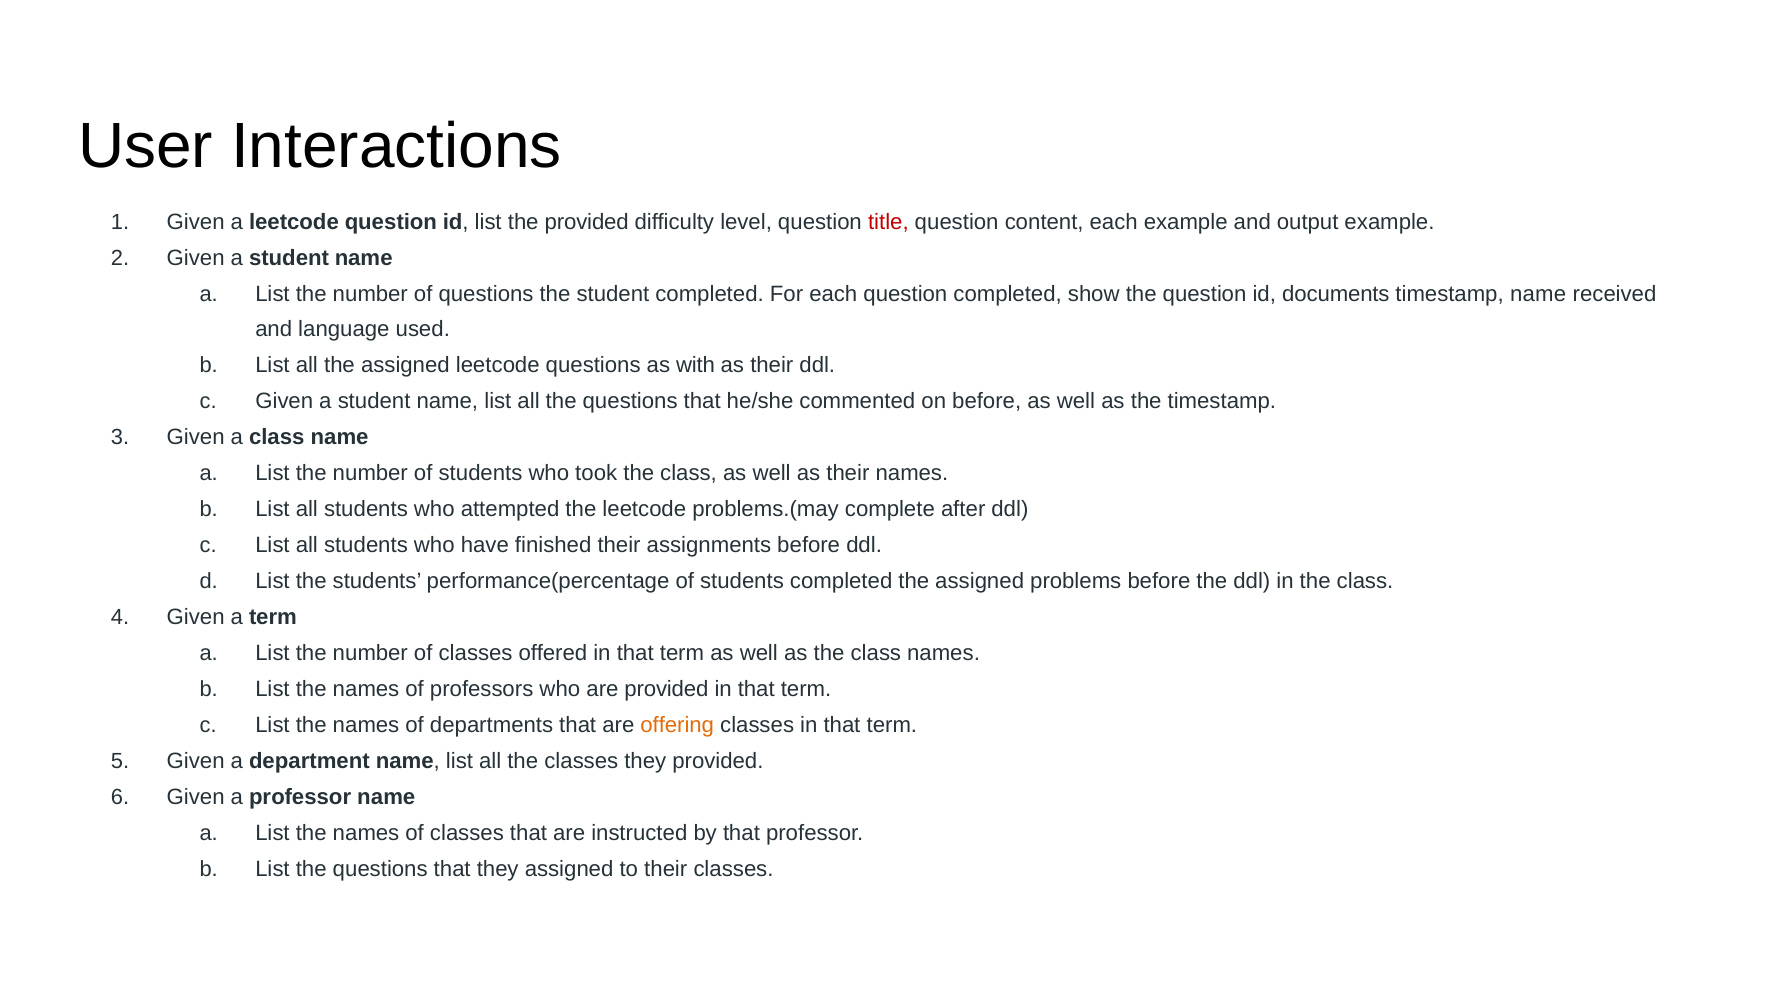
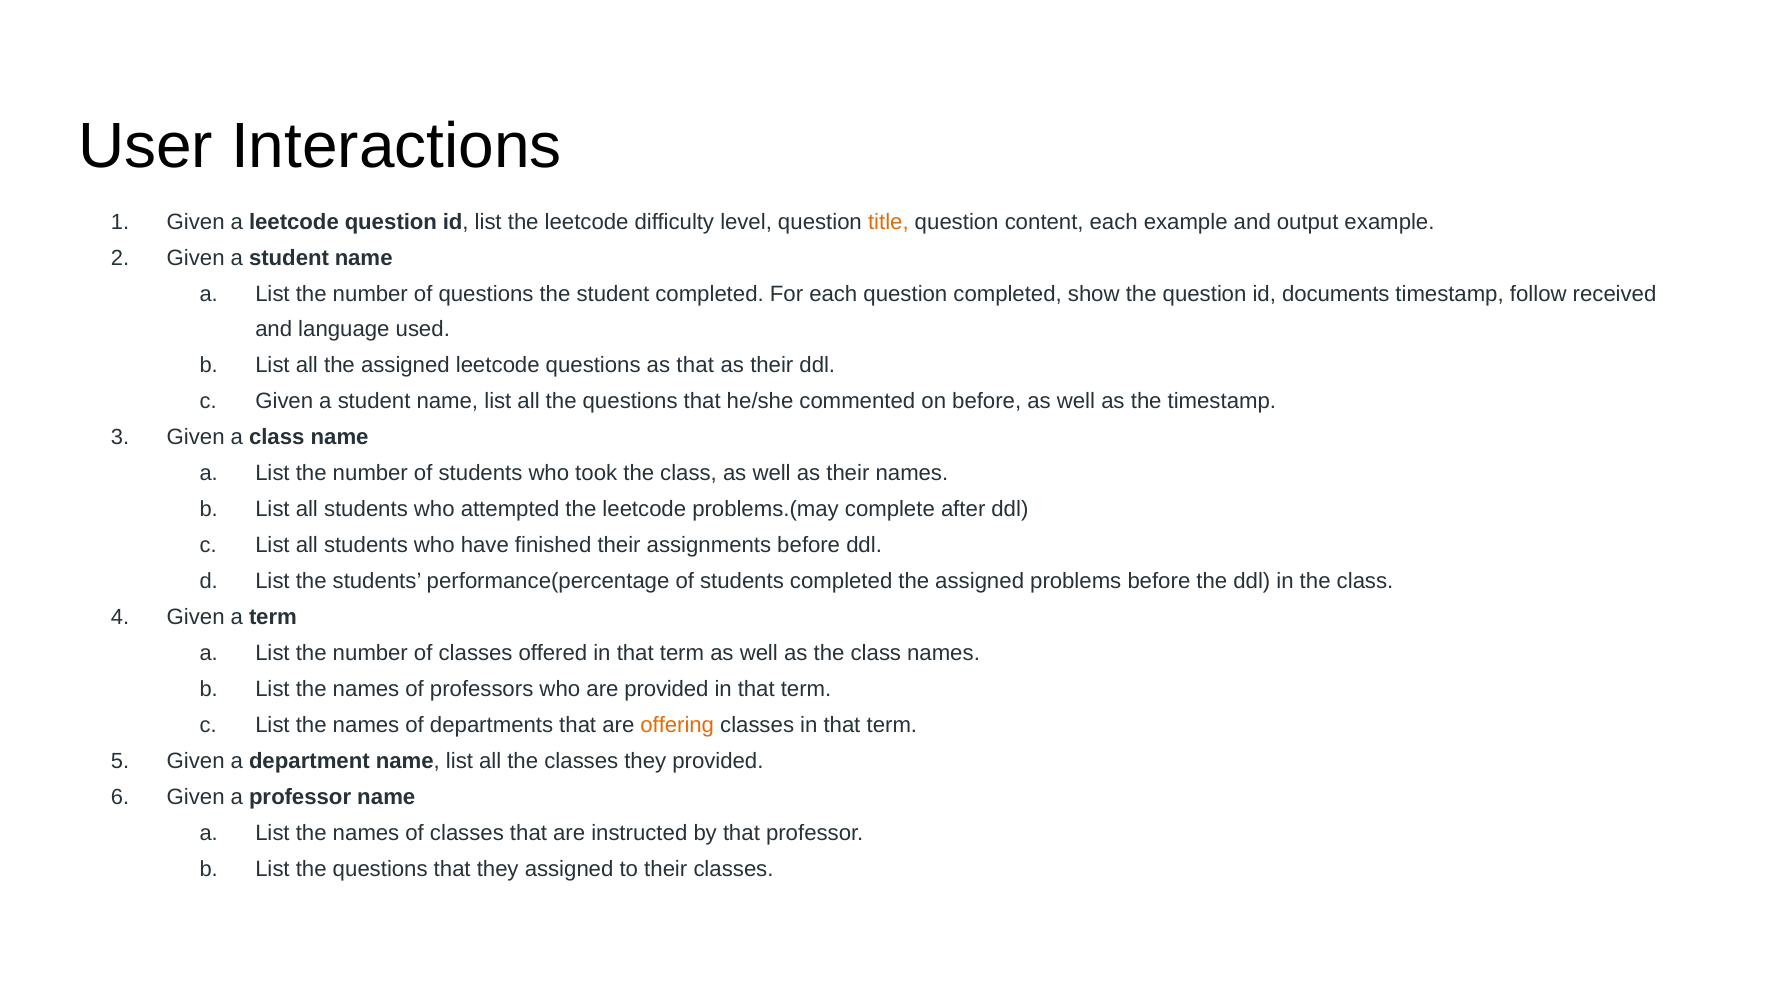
list the provided: provided -> leetcode (587, 222)
title colour: red -> orange (888, 222)
timestamp name: name -> follow (1538, 294)
as with: with -> that (695, 365)
